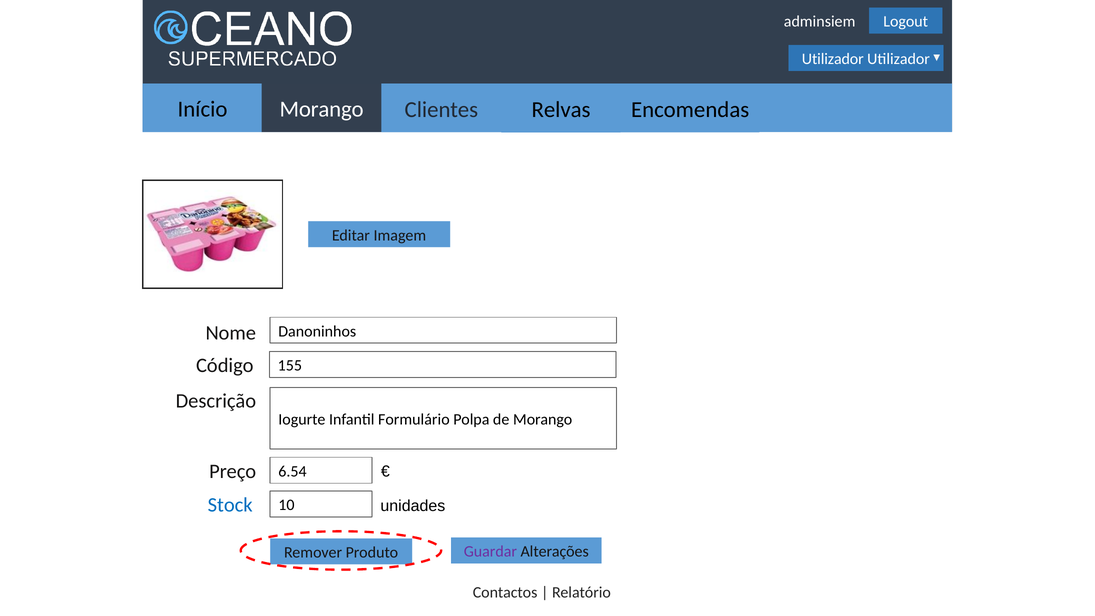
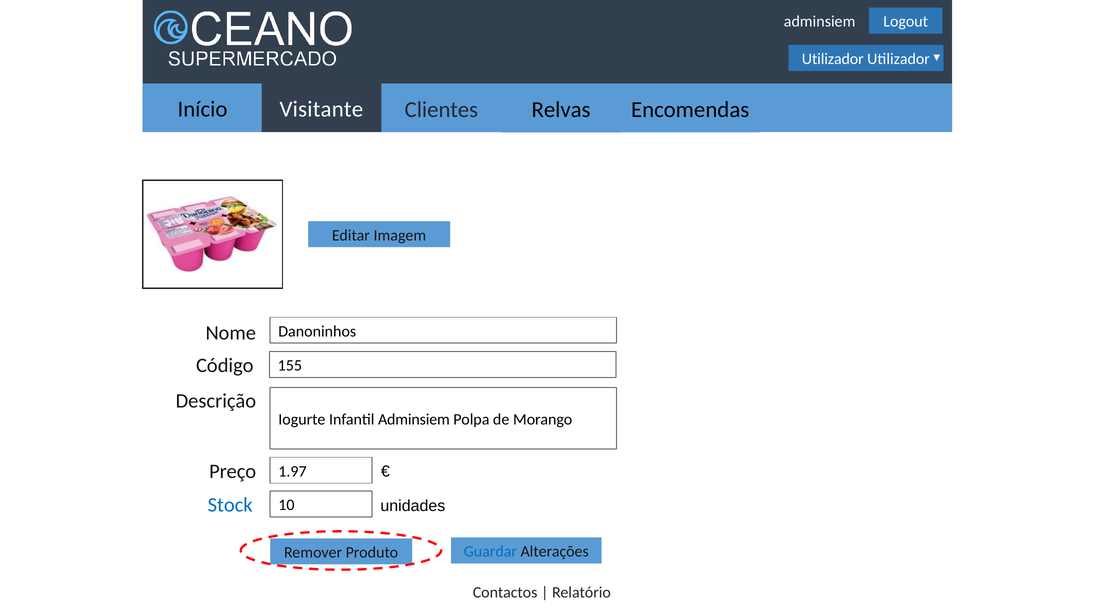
Início Morango: Morango -> Visitante (321, 109)
Infantil Formulário: Formulário -> Adminsiem (414, 419)
6.54: 6.54 -> 1.97 (293, 471)
Guardar colour: purple -> blue (490, 551)
